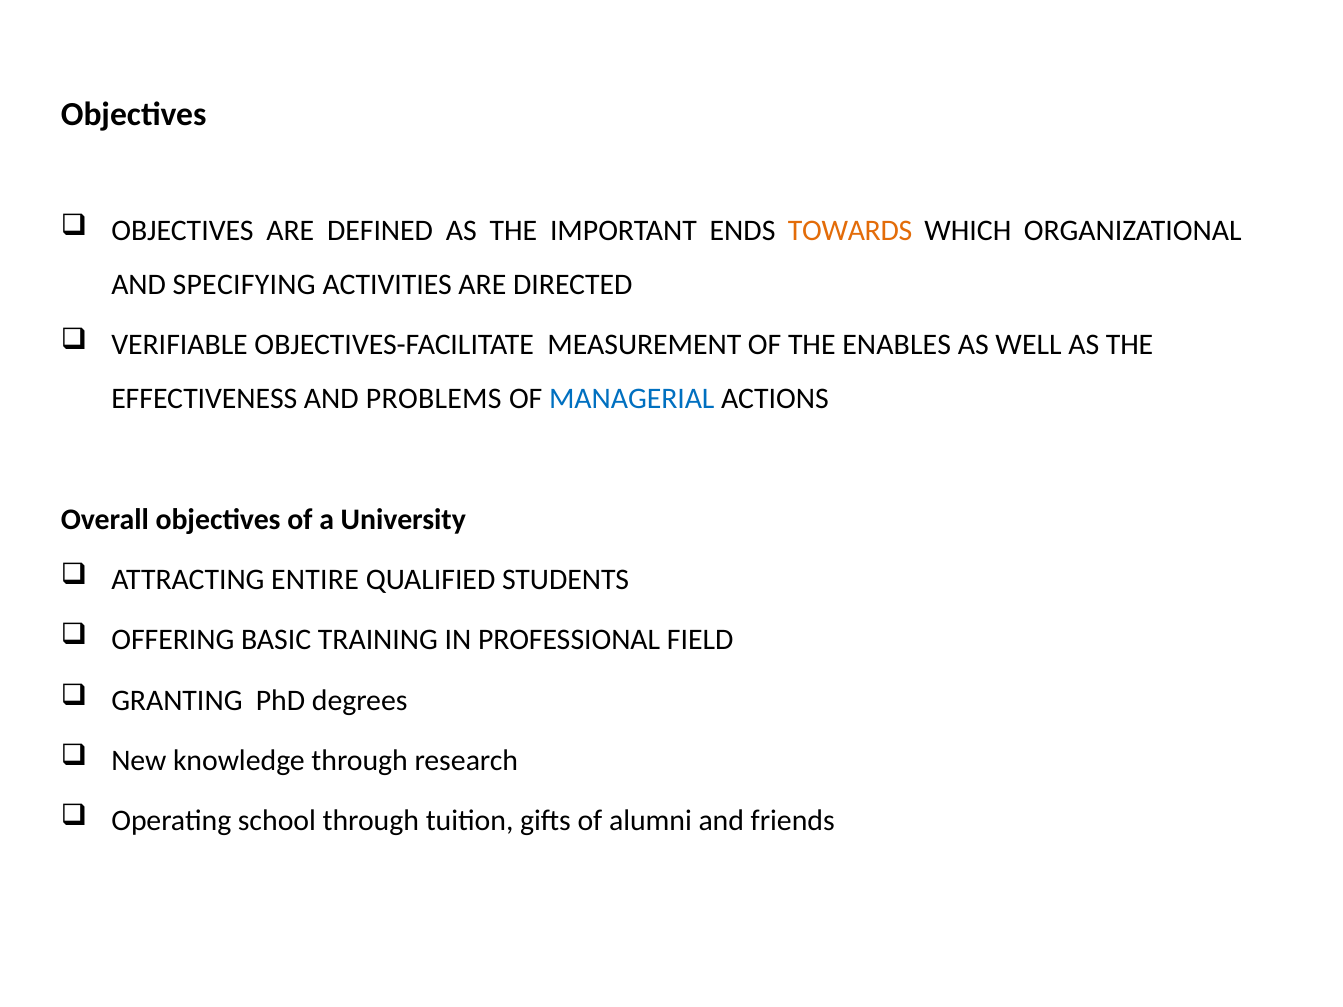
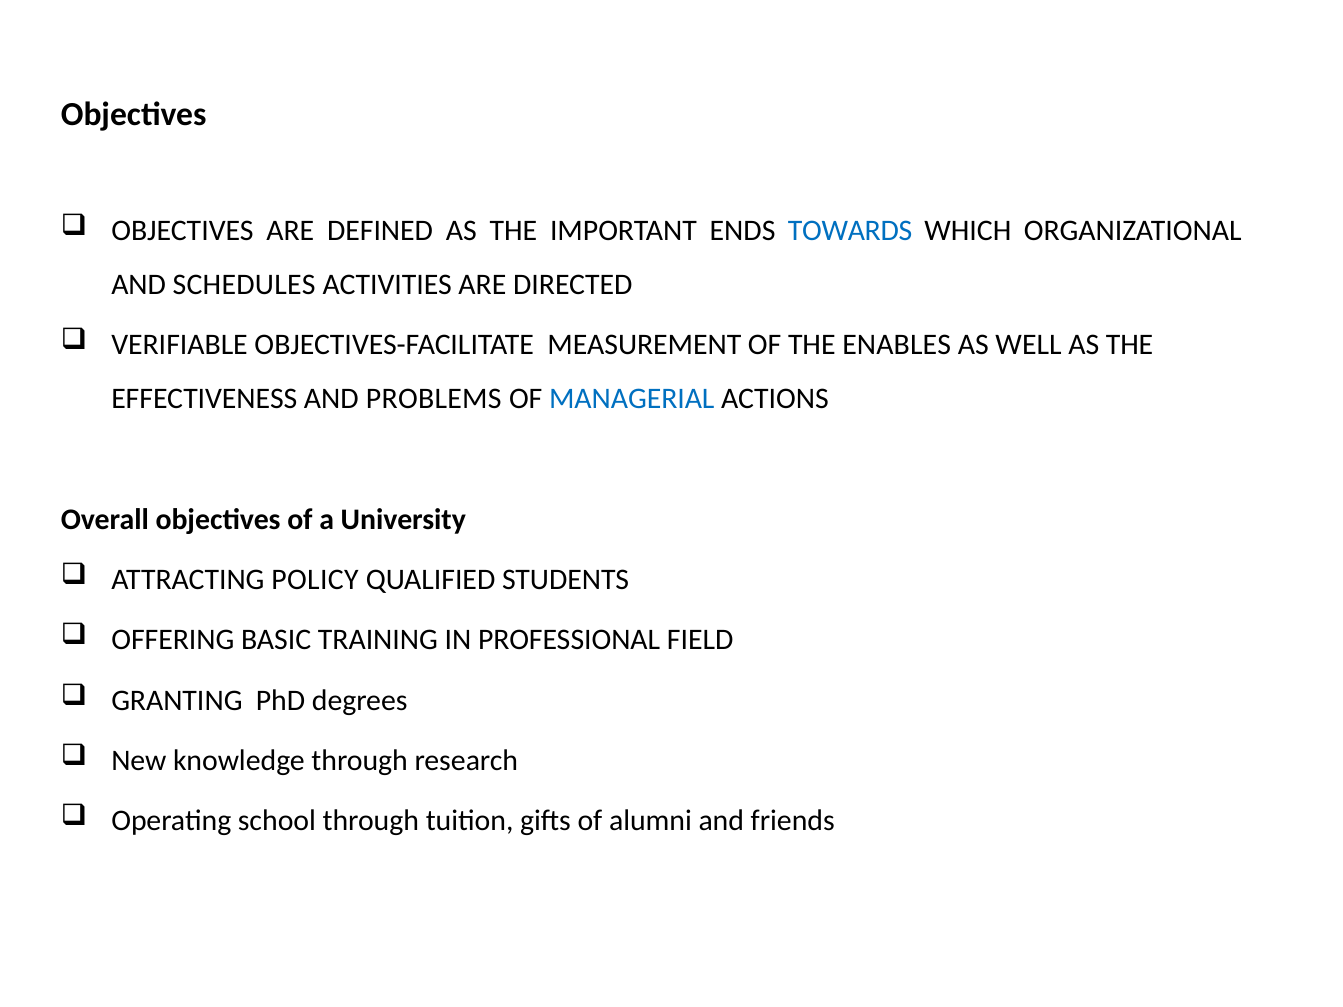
TOWARDS colour: orange -> blue (850, 231)
SPECIFYING: SPECIFYING -> SCHEDULES (244, 285)
ENTIRE: ENTIRE -> POLICY (315, 580)
